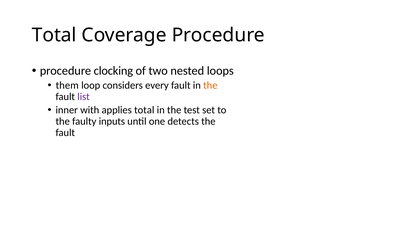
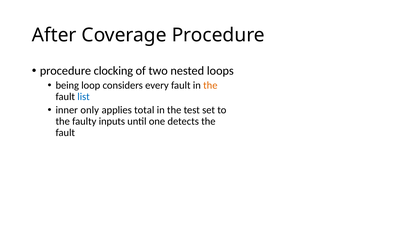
Total: Total -> After (54, 35)
them: them -> being (67, 85)
list colour: purple -> blue (84, 97)
with: with -> only (90, 110)
